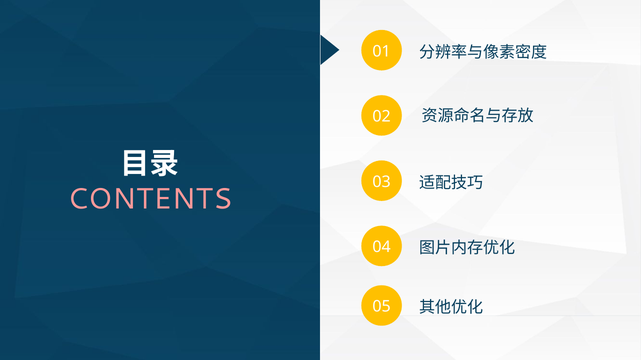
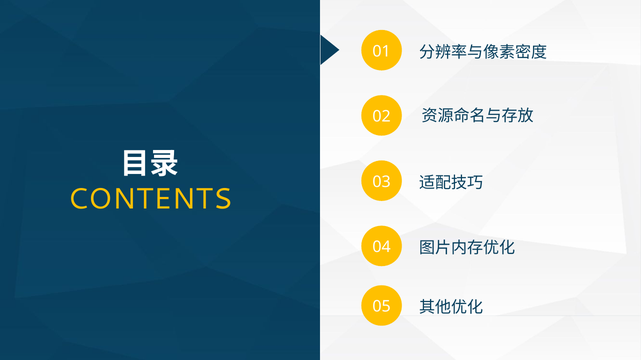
CONTENTS colour: pink -> yellow (150, 199)
